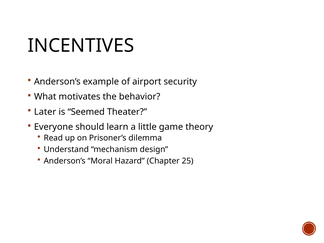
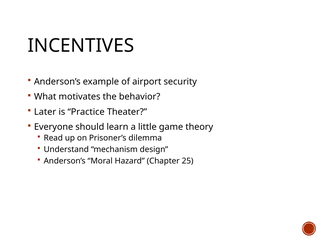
Seemed: Seemed -> Practice (86, 112)
